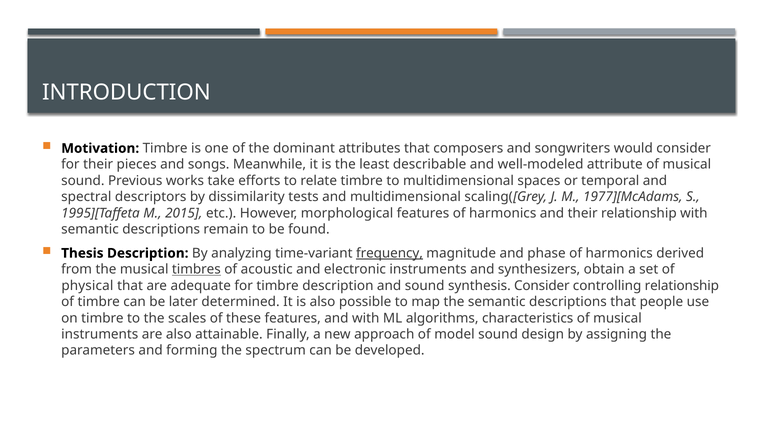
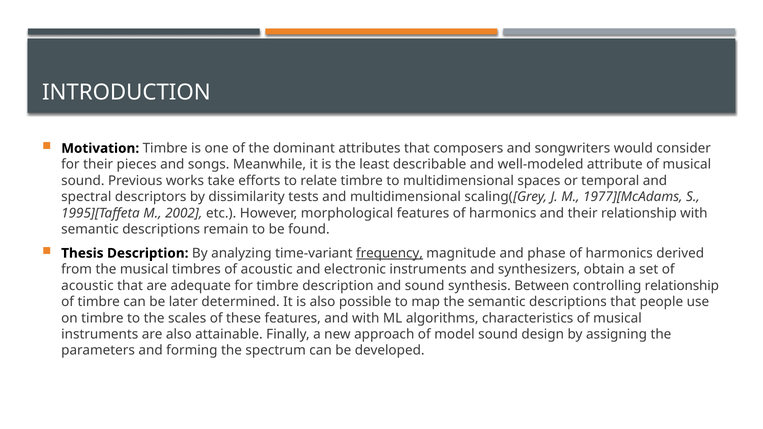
2015: 2015 -> 2002 (184, 213)
timbres underline: present -> none (196, 270)
physical: physical -> acoustic (87, 286)
synthesis Consider: Consider -> Between (542, 286)
